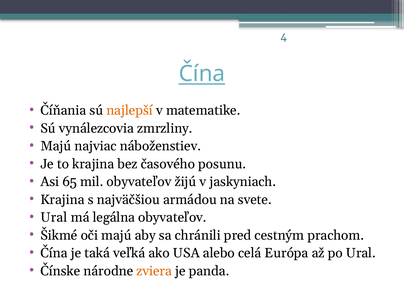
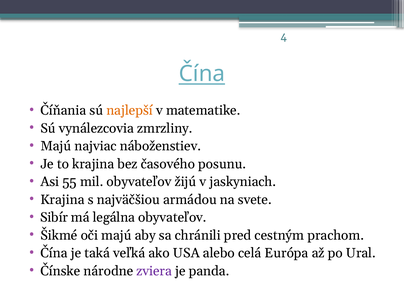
65: 65 -> 55 (70, 182)
Ural: Ural -> Sibír (54, 217)
zviera colour: orange -> purple (154, 271)
